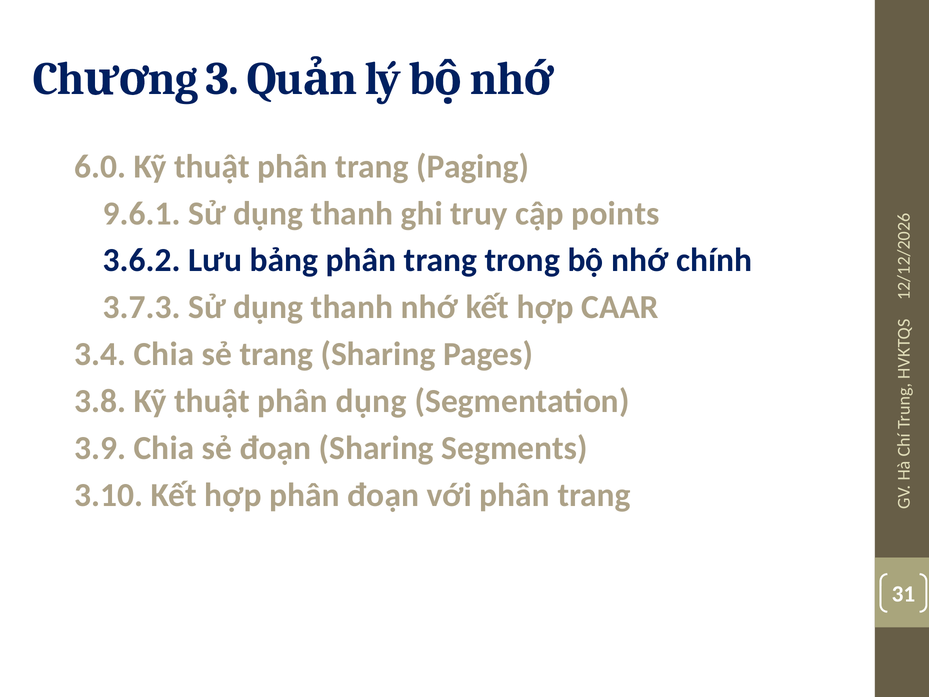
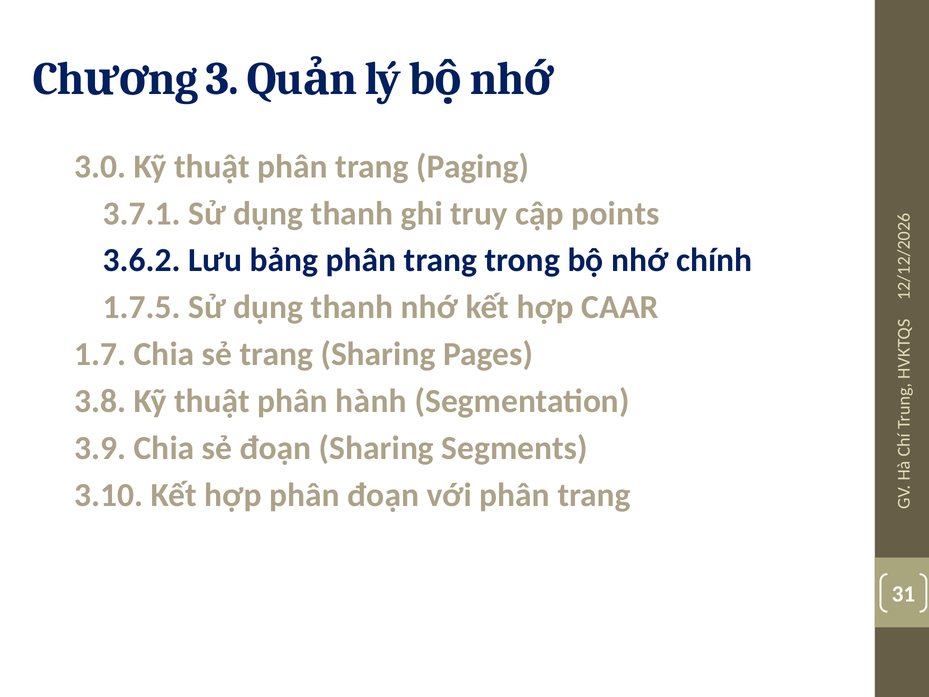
6.0: 6.0 -> 3.0 (100, 166)
9.6.1: 9.6.1 -> 3.7.1 (142, 213)
3.7.3: 3.7.3 -> 1.7.5 (142, 307)
3.4: 3.4 -> 1.7 (100, 354)
phân dụng: dụng -> hành (371, 401)
